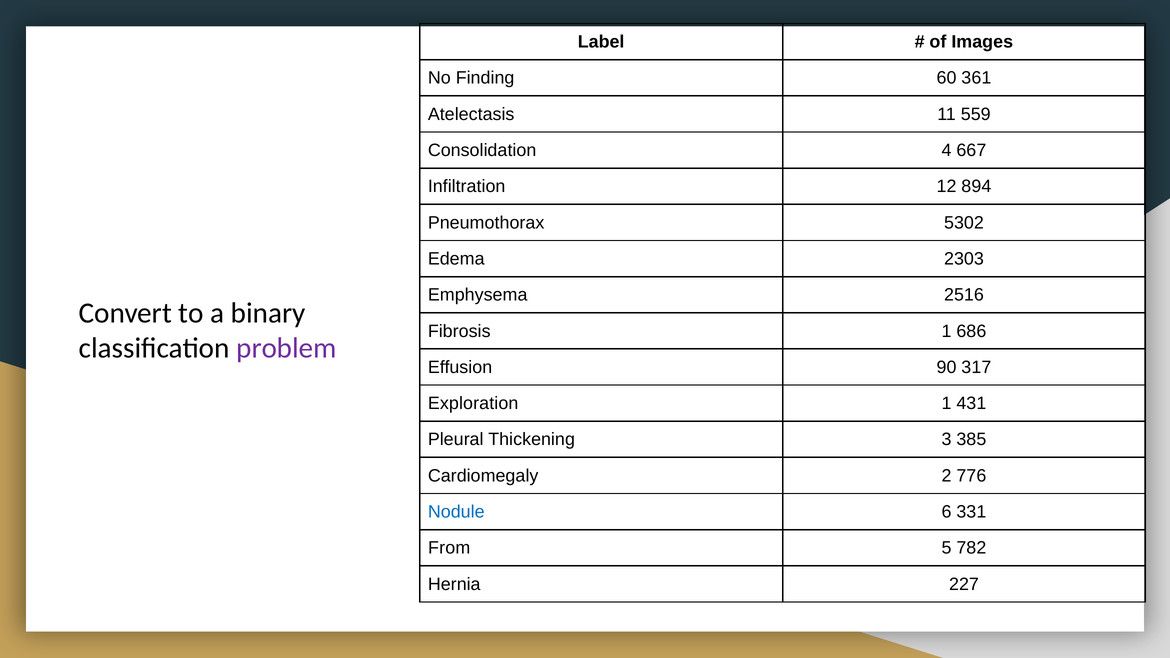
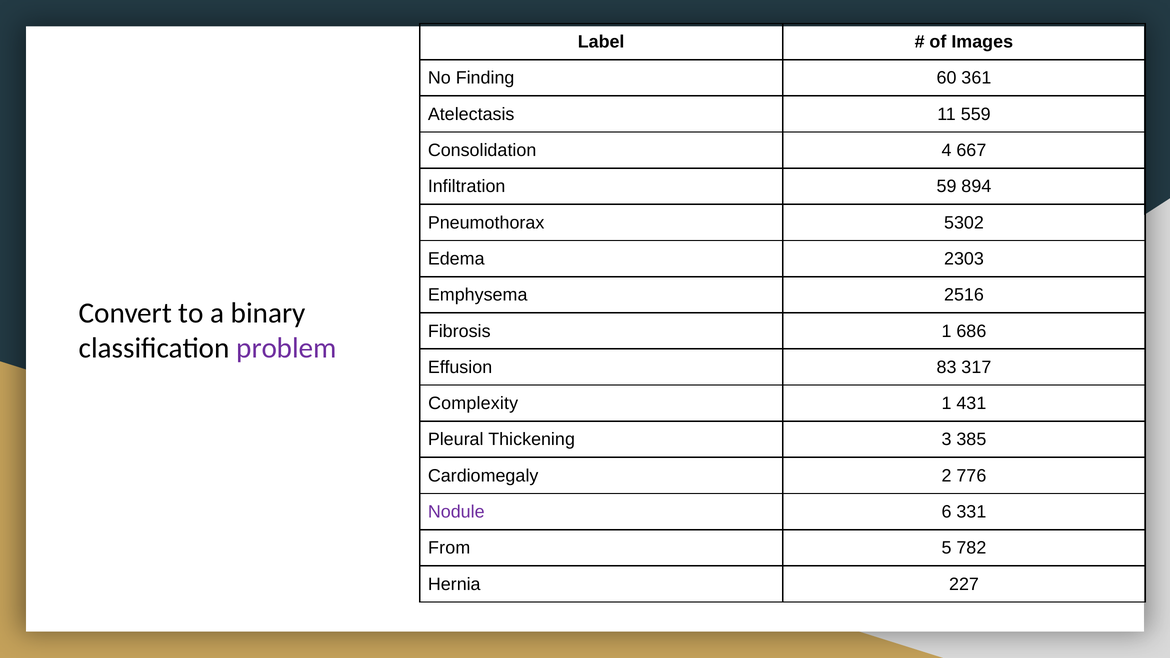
12: 12 -> 59 (947, 187)
90: 90 -> 83 (947, 367)
Exploration: Exploration -> Complexity (473, 404)
Nodule colour: blue -> purple (456, 512)
